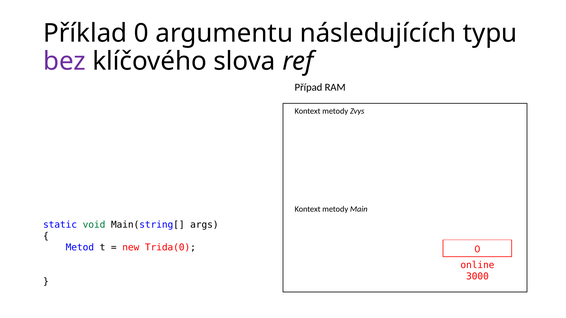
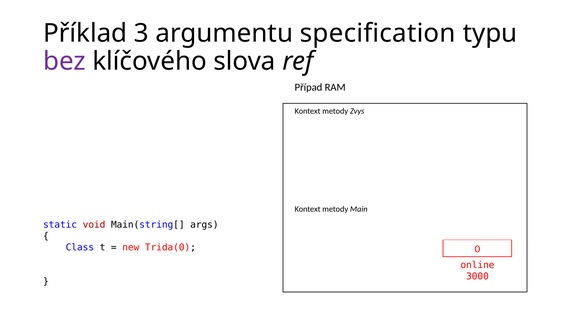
Příklad 0: 0 -> 3 (141, 33)
následujících: následujících -> specification (378, 33)
void colour: green -> red (94, 225)
Metod: Metod -> Class (80, 248)
